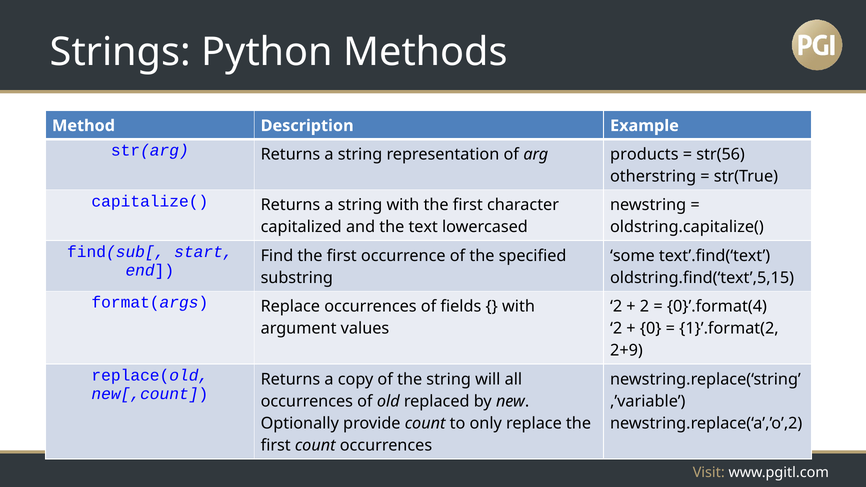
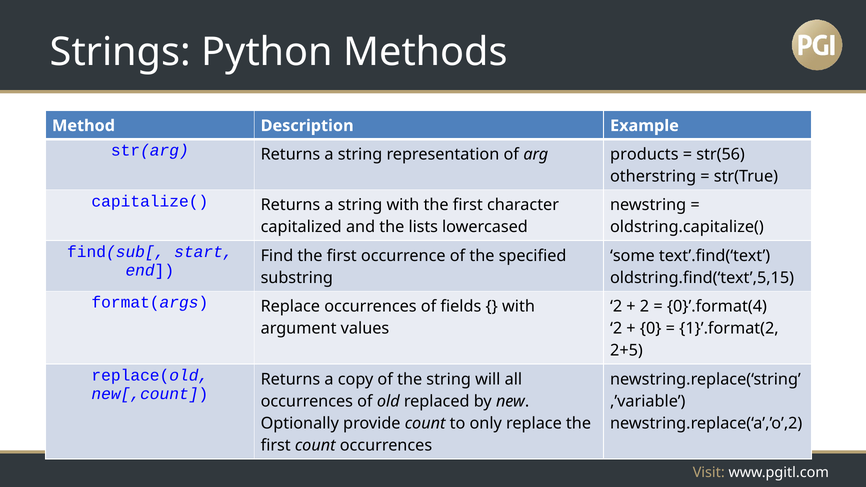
text: text -> lists (423, 227)
2+9: 2+9 -> 2+5 (626, 351)
